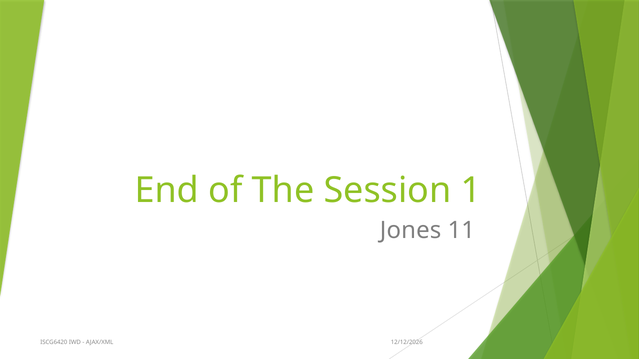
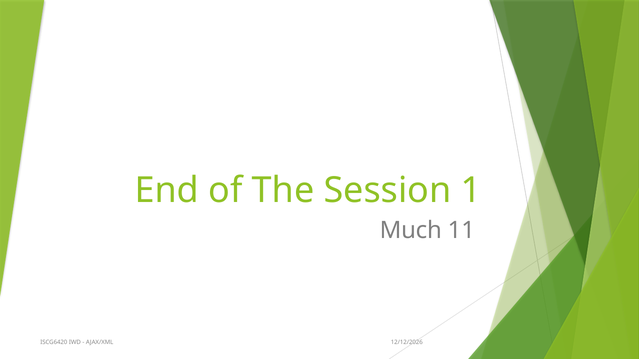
Jones: Jones -> Much (411, 231)
